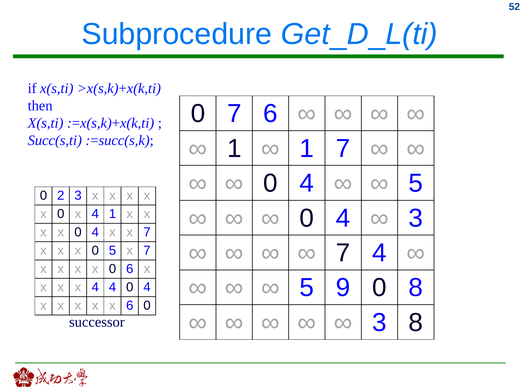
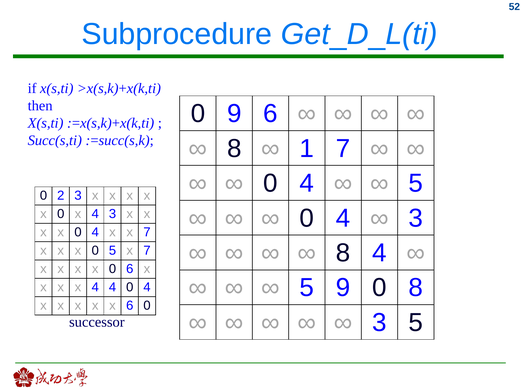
0 7: 7 -> 9 (234, 114)
1: 1 -> 8 (234, 149)
4 1: 1 -> 3 (112, 214)
7: 7 -> 8 (343, 253)
3 8: 8 -> 5 (416, 323)
